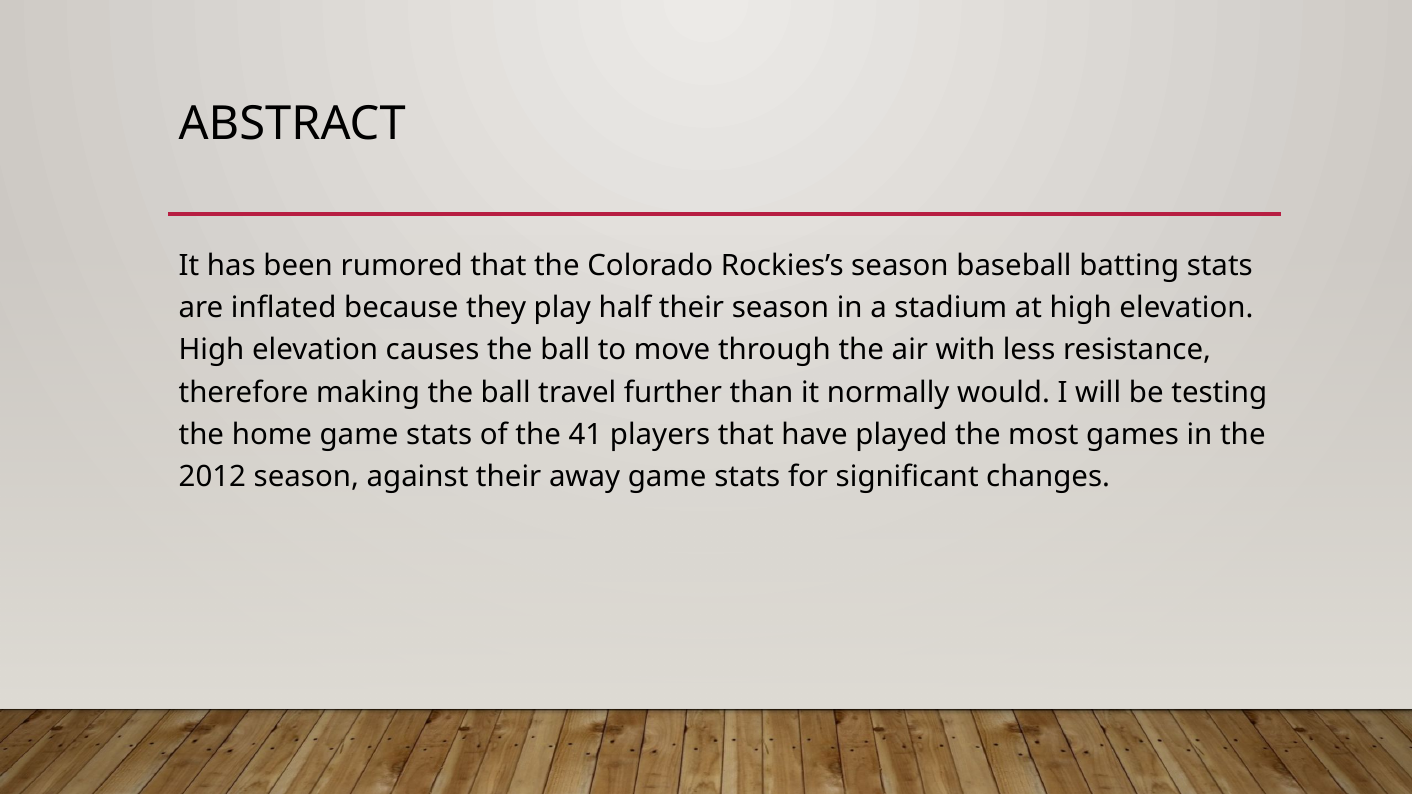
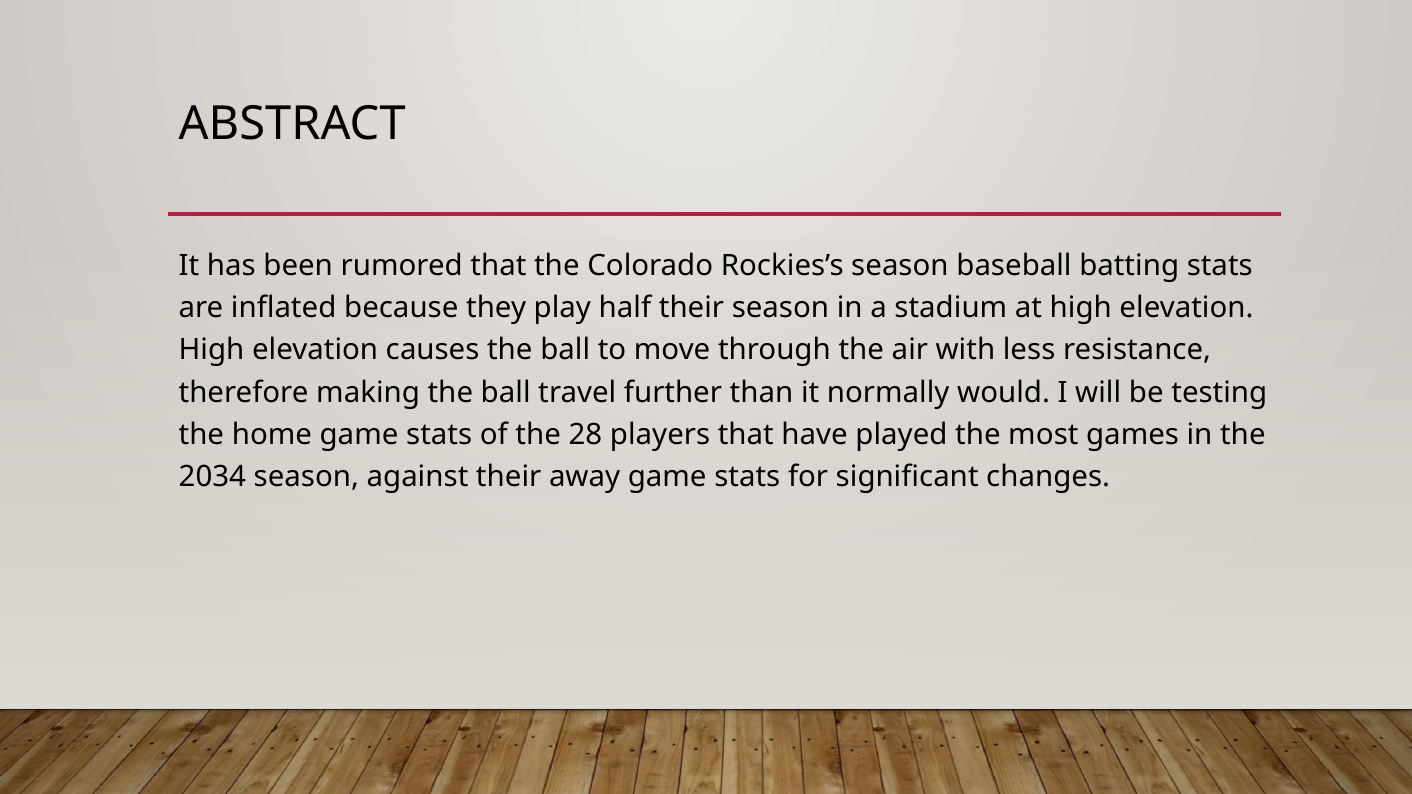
41: 41 -> 28 (585, 435)
2012: 2012 -> 2034 (212, 477)
